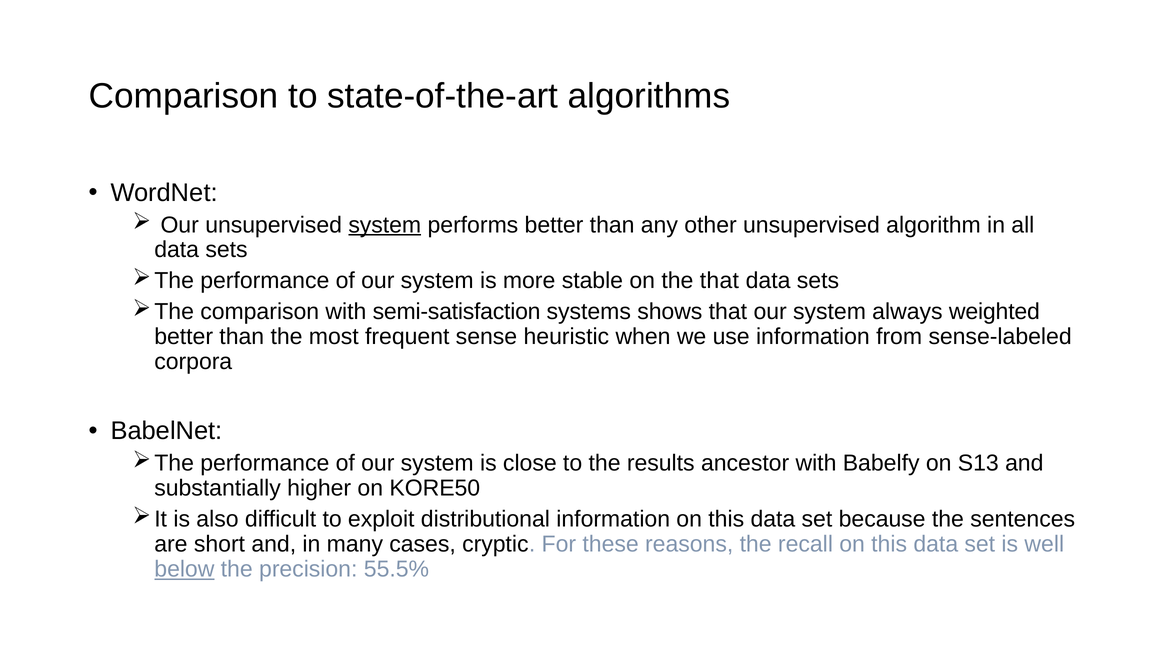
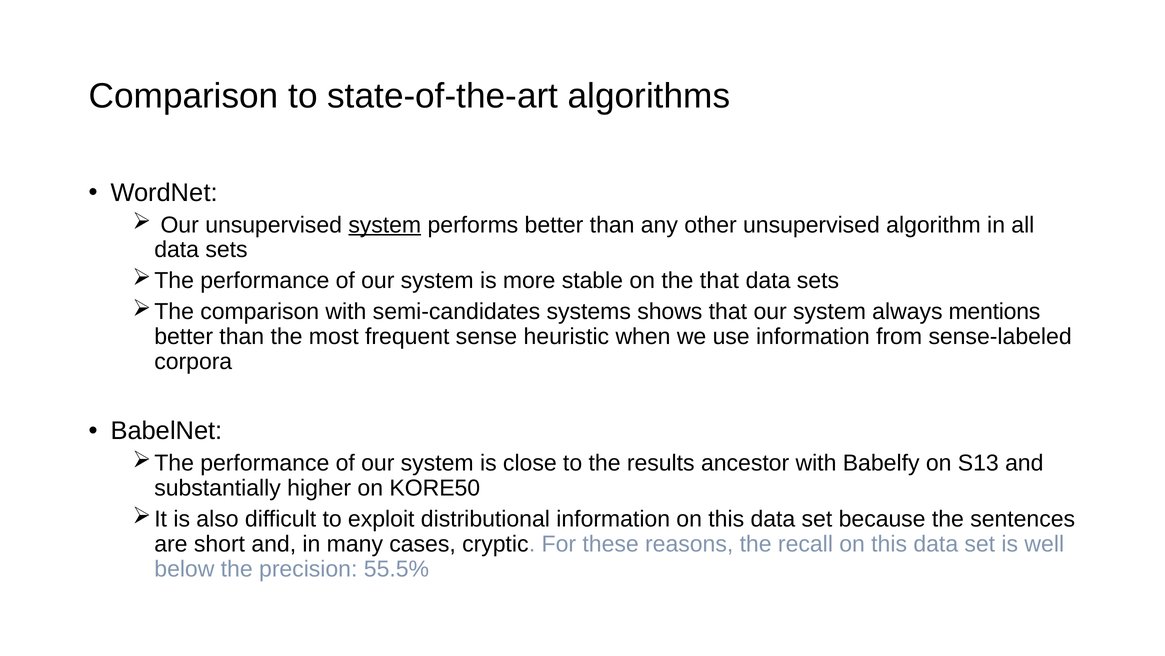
semi-satisfaction: semi-satisfaction -> semi-candidates (457, 312)
weighted: weighted -> mentions (994, 312)
below underline: present -> none (184, 569)
